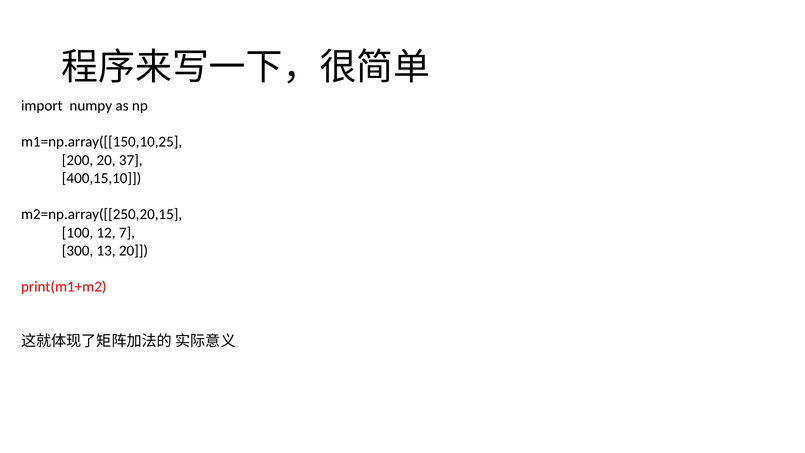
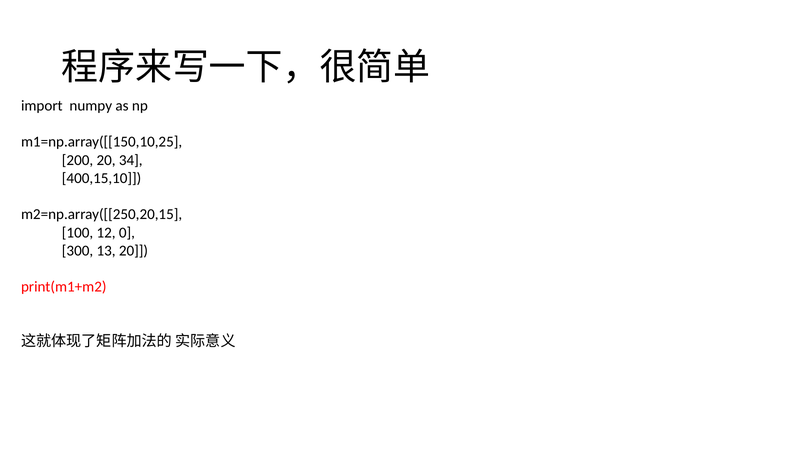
37: 37 -> 34 (131, 160)
7: 7 -> 0 (127, 232)
